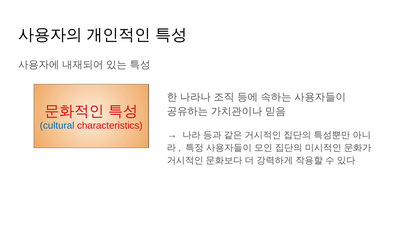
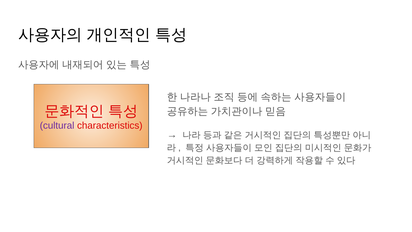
cultural colour: blue -> purple (57, 125)
